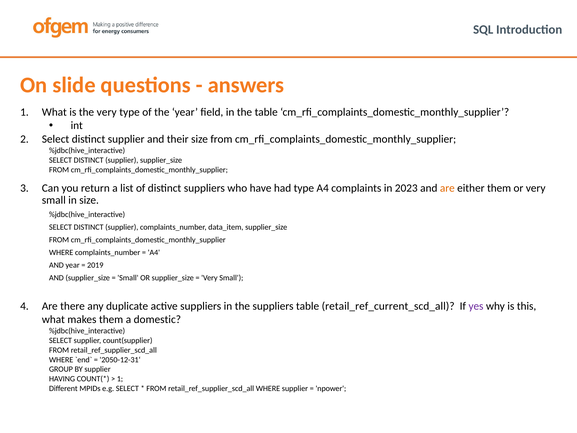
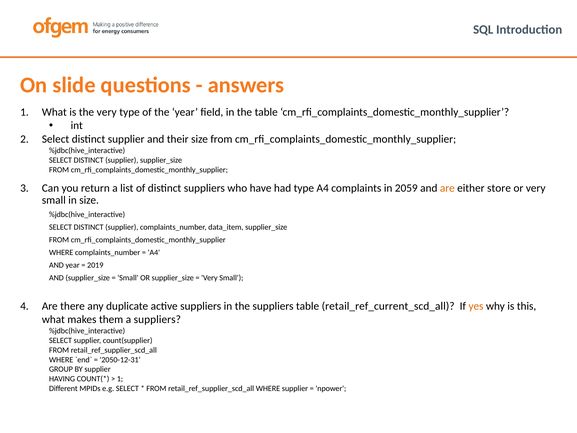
2023: 2023 -> 2059 (406, 188)
either them: them -> store (499, 188)
yes colour: purple -> orange (476, 306)
a domestic: domestic -> suppliers (157, 319)
